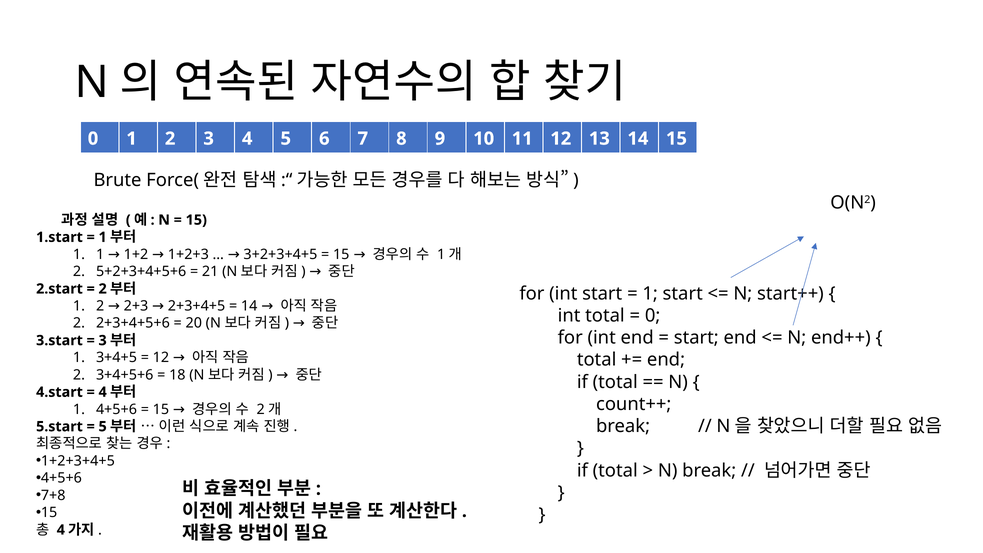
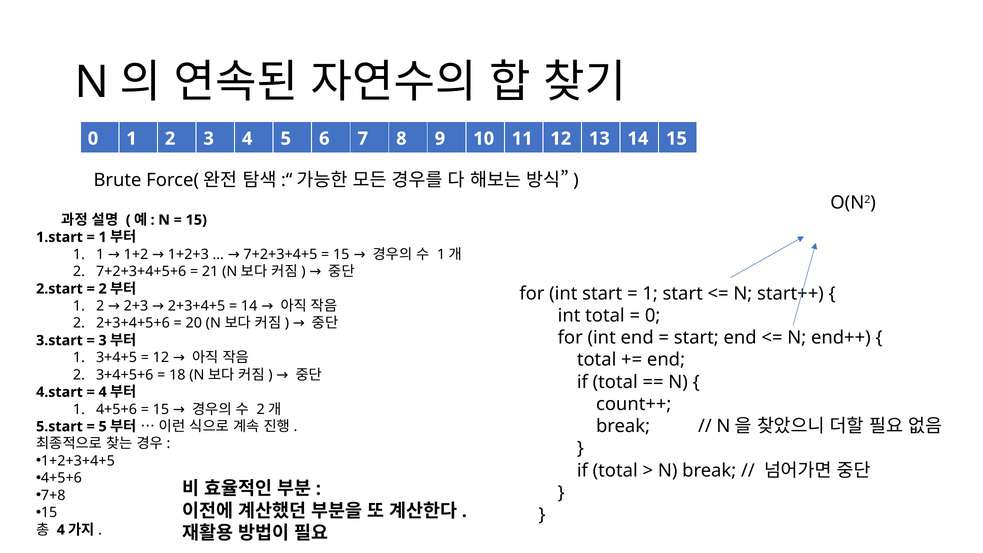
3+2+3+4+5: 3+2+3+4+5 -> 7+2+3+4+5 (280, 254)
5+2+3+4+5+6: 5+2+3+4+5+6 -> 7+2+3+4+5+6 (141, 272)
